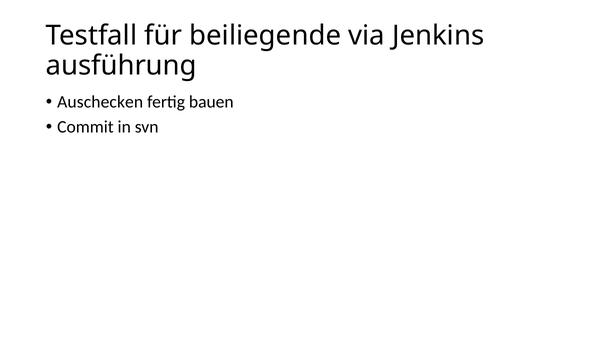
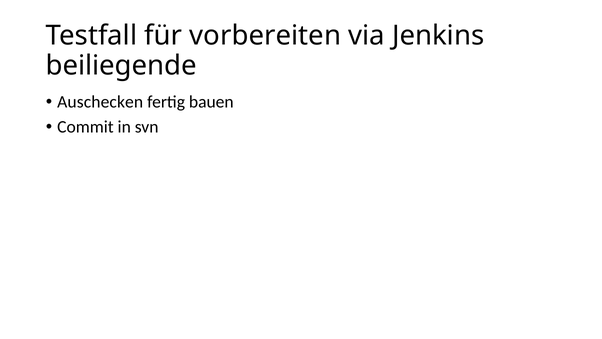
beiliegende: beiliegende -> vorbereiten (265, 36)
ausführung: ausführung -> beiliegende (121, 65)
